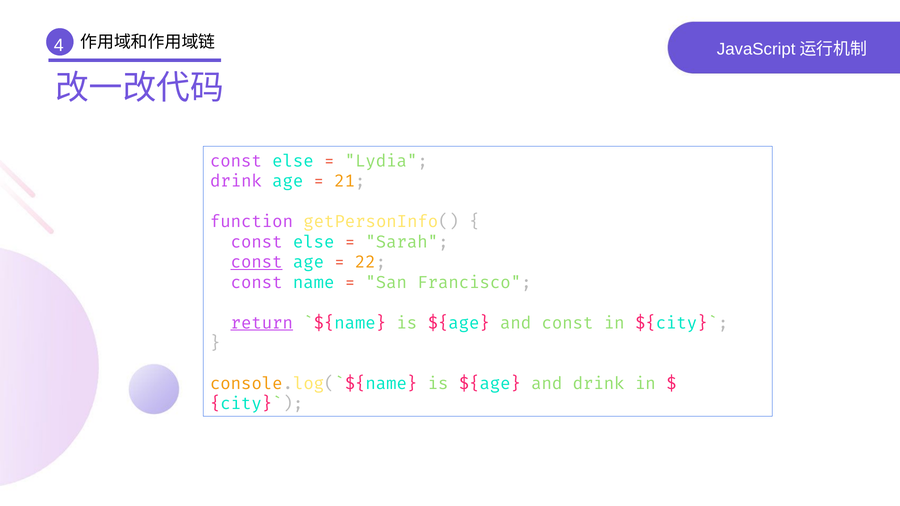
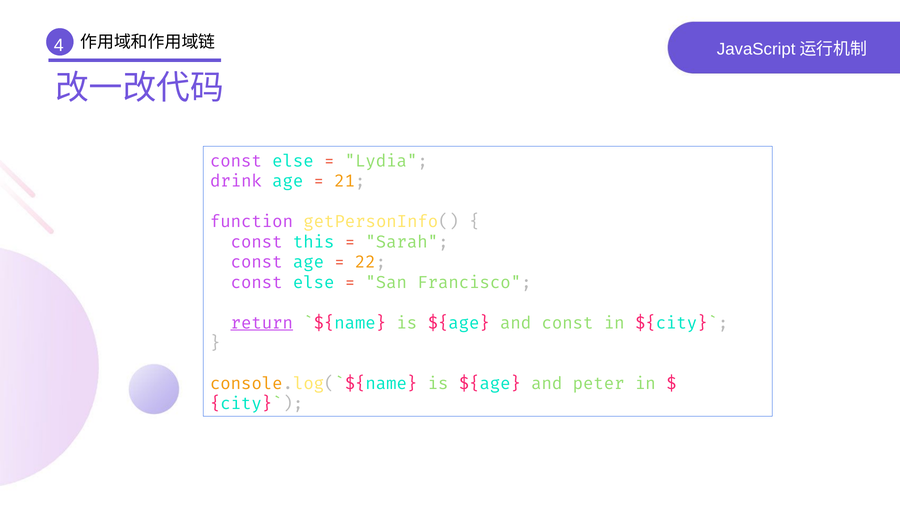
else: else -> this (314, 242)
const underline: present -> none (257, 262)
name: name -> else (314, 283)
and drink: drink -> peter (599, 384)
